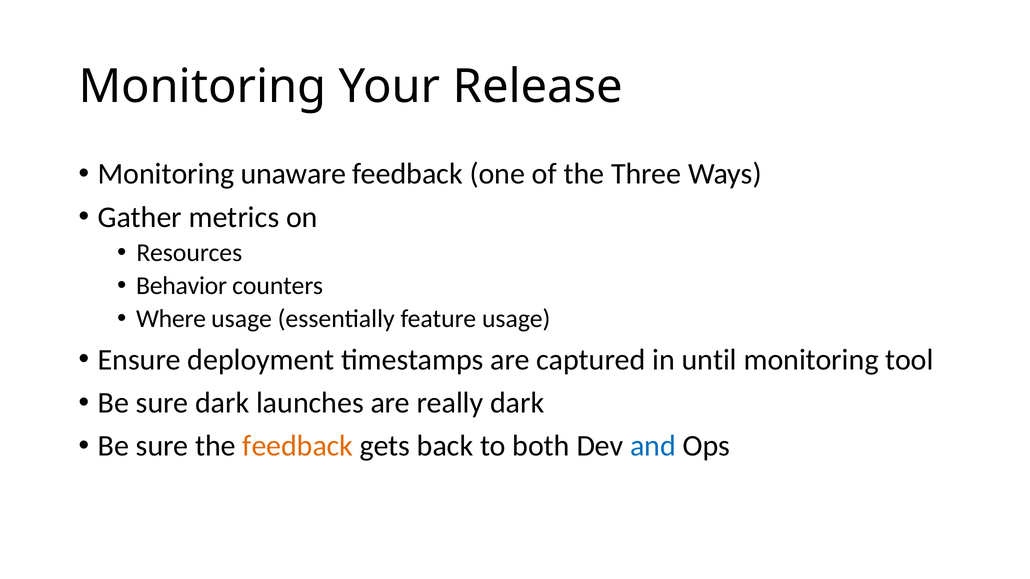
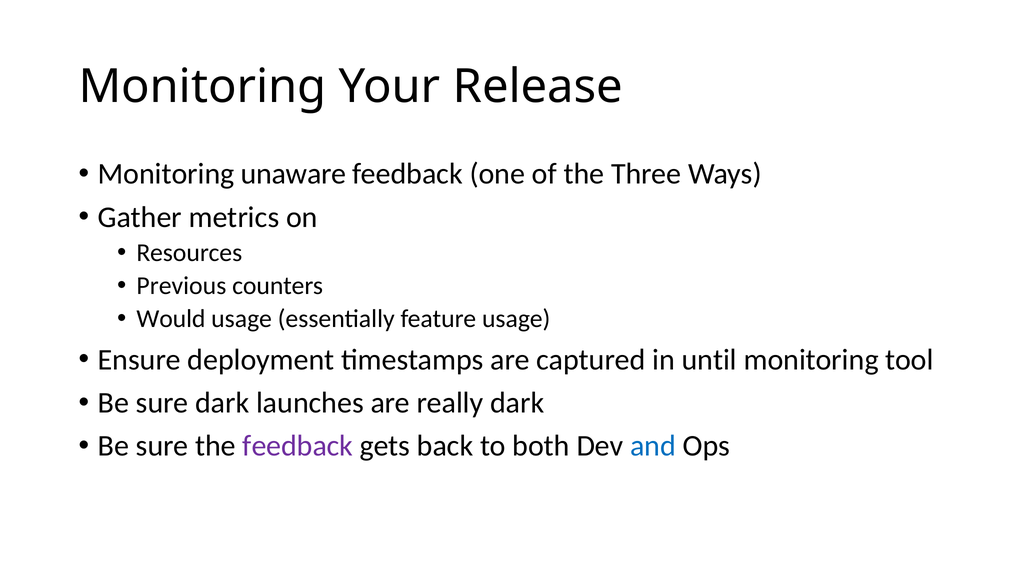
Behavior: Behavior -> Previous (181, 286)
Where: Where -> Would (171, 319)
feedback colour: orange -> purple (298, 446)
